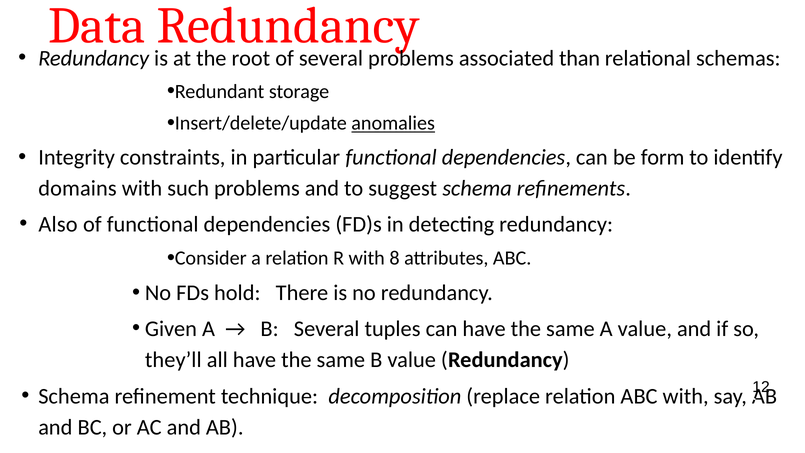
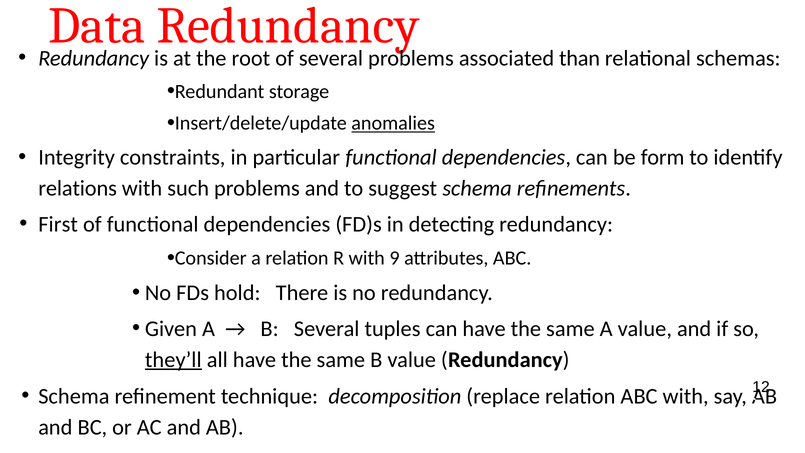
domains: domains -> relations (78, 188)
Also: Also -> First (58, 224)
8: 8 -> 9 (394, 258)
they’ll underline: none -> present (173, 360)
